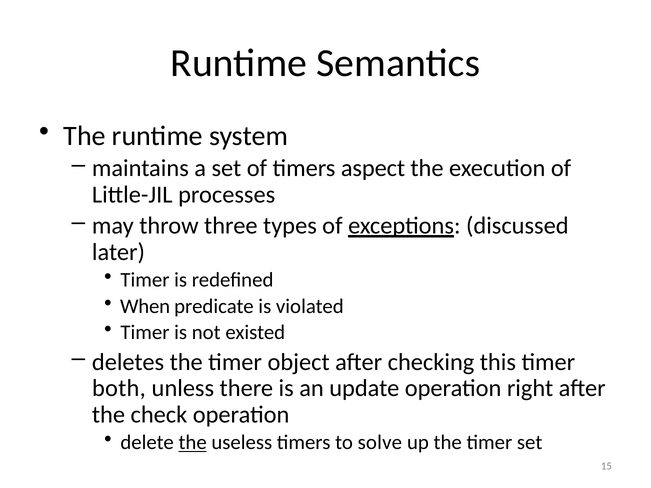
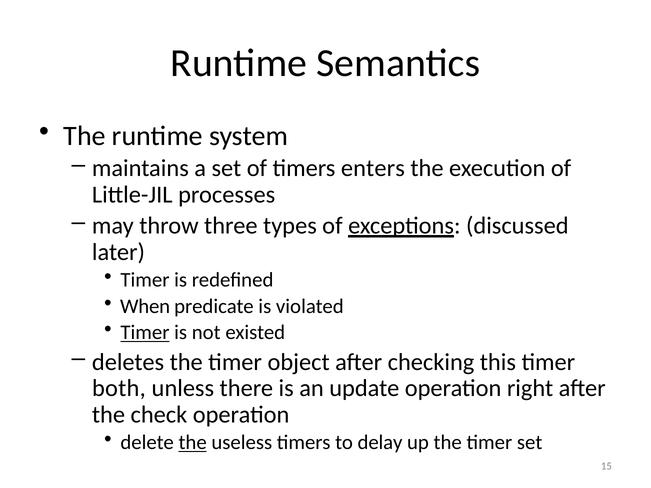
aspect: aspect -> enters (373, 168)
Timer underline: none -> present (145, 333)
solve: solve -> delay (380, 443)
